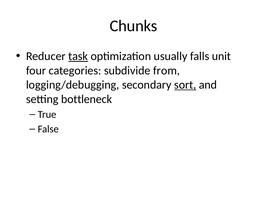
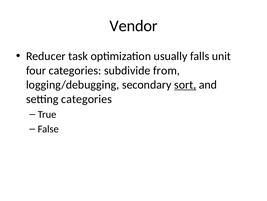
Chunks: Chunks -> Vendor (134, 26)
task underline: present -> none (78, 56)
setting bottleneck: bottleneck -> categories (87, 99)
